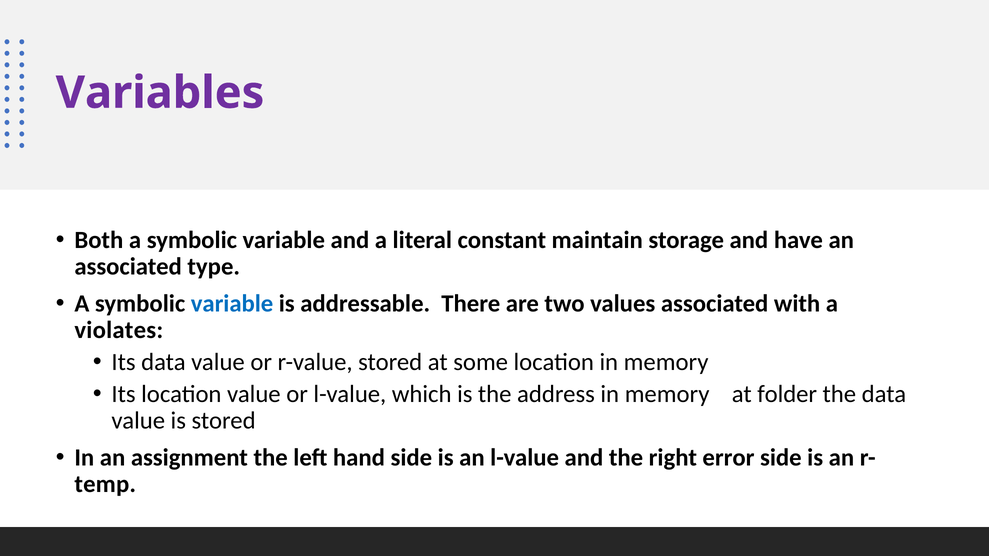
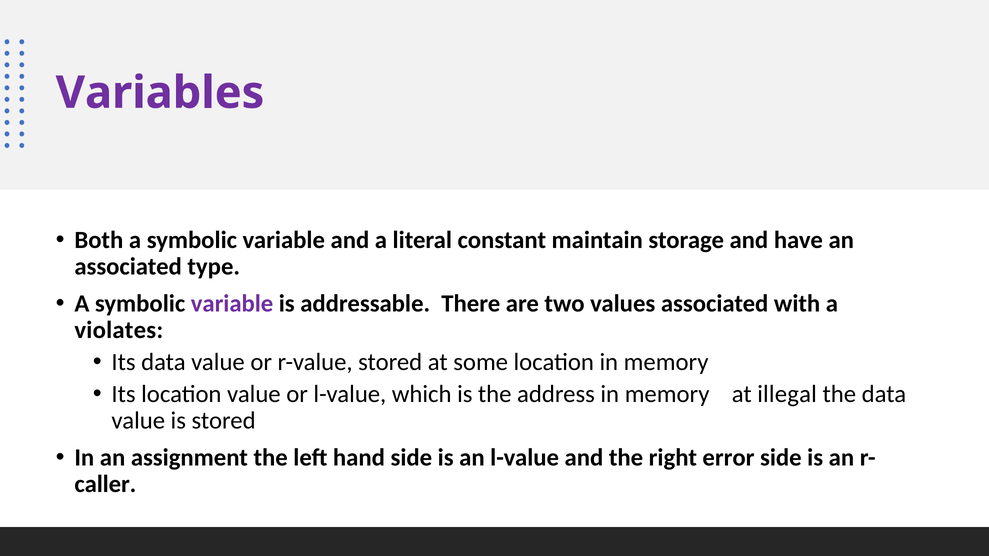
variable colour: blue -> purple (232, 304)
folder: folder -> illegal (787, 394)
temp: temp -> caller (105, 485)
